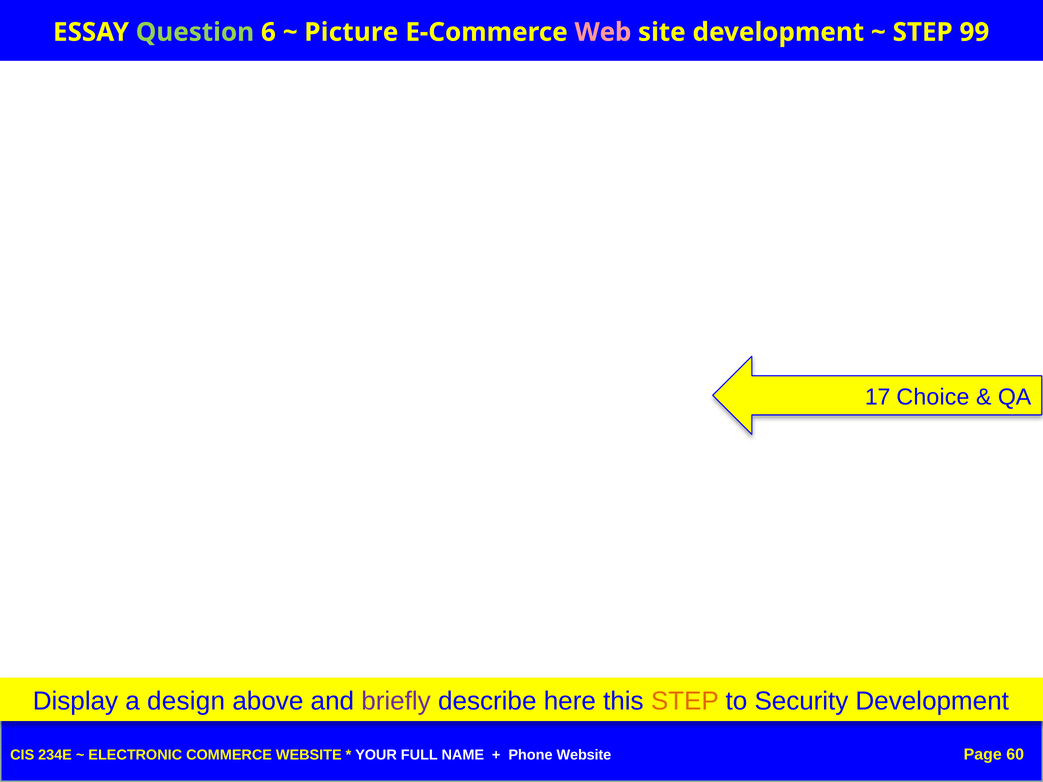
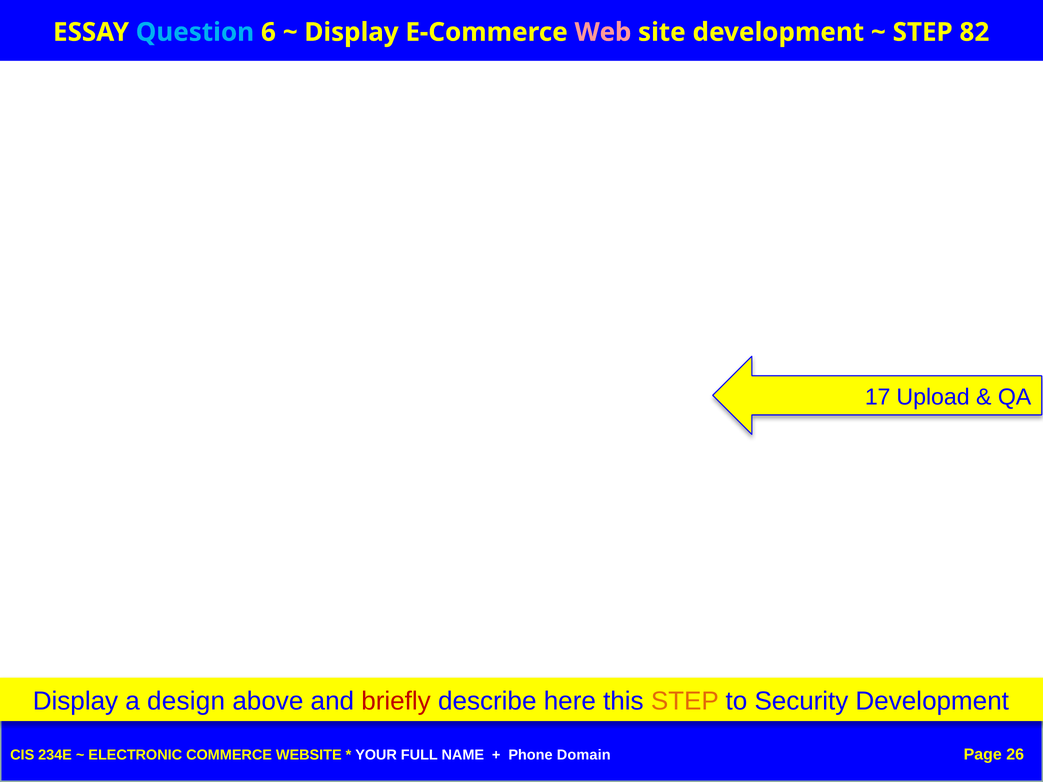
Question colour: light green -> light blue (195, 32)
Picture: Picture -> Display (351, 32)
99: 99 -> 82 (974, 32)
Choice: Choice -> Upload (933, 397)
briefly colour: purple -> red (396, 701)
60: 60 -> 26 (1015, 755)
Phone Website: Website -> Domain (584, 755)
